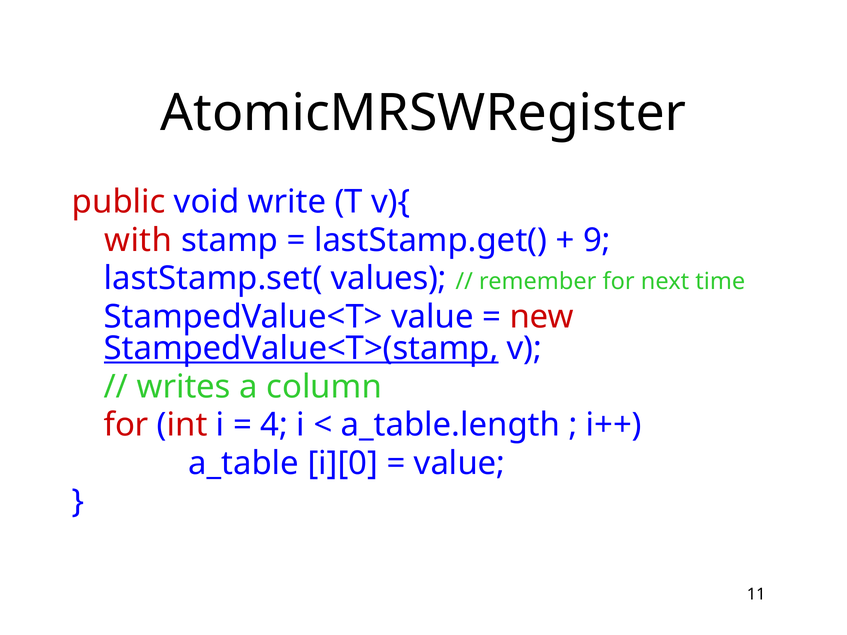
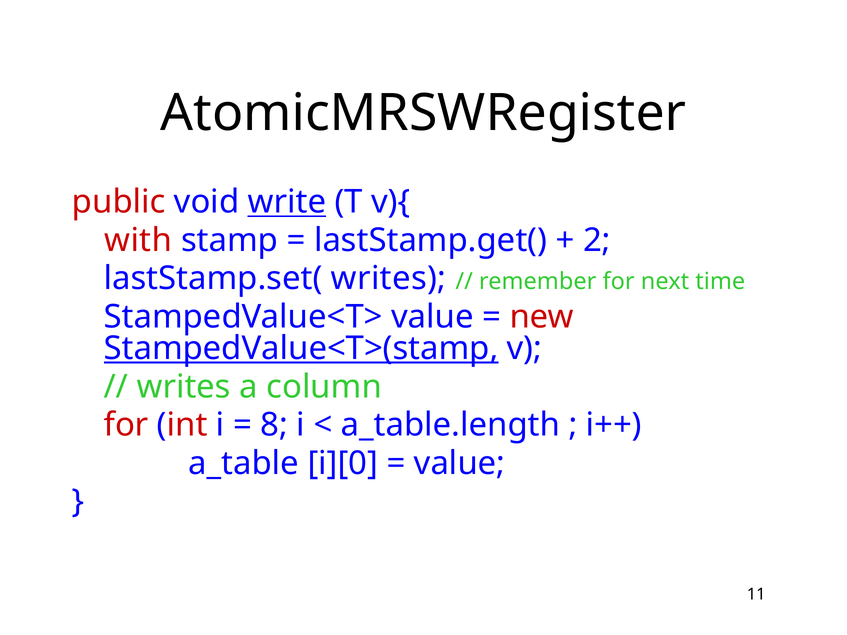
write underline: none -> present (287, 202)
9: 9 -> 2 (597, 240)
lastStamp.set( values: values -> writes (389, 279)
4: 4 -> 8 (274, 425)
